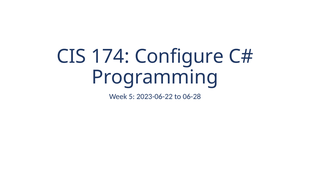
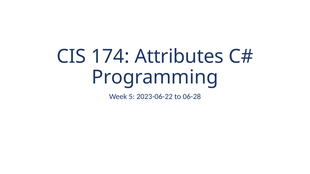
Configure: Configure -> Attributes (179, 57)
